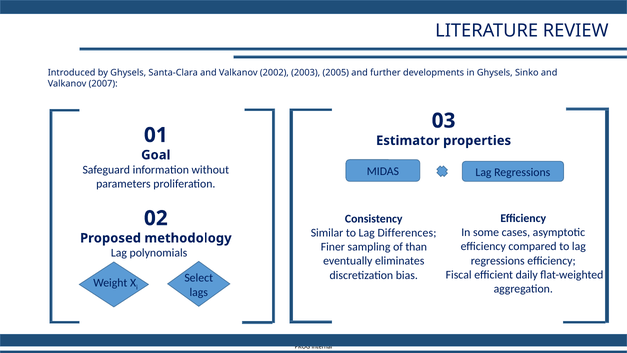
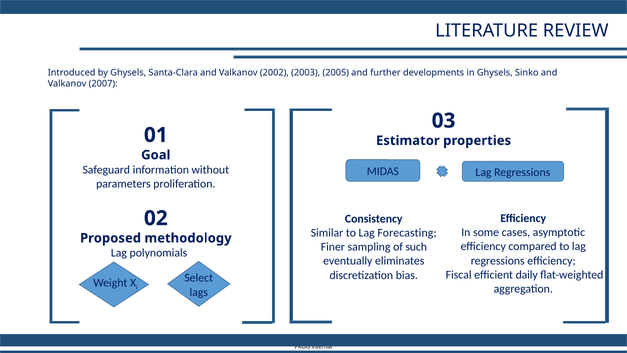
Differences: Differences -> Forecasting (407, 233)
than: than -> such (416, 247)
